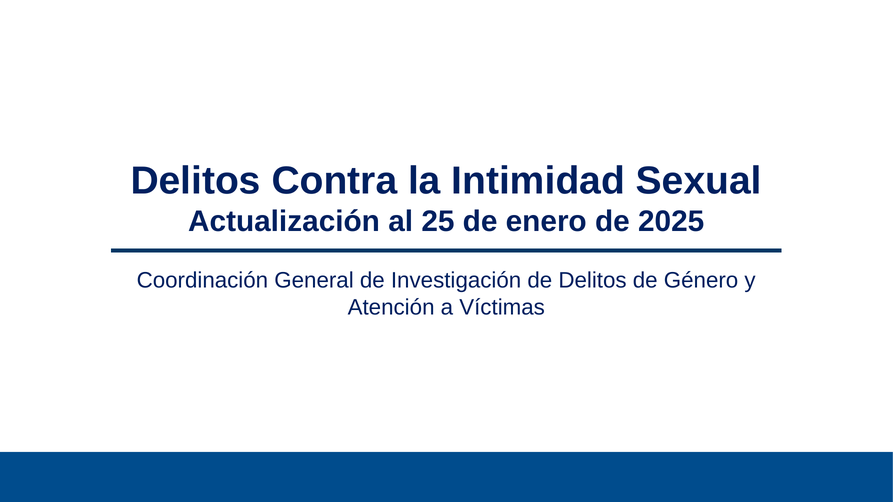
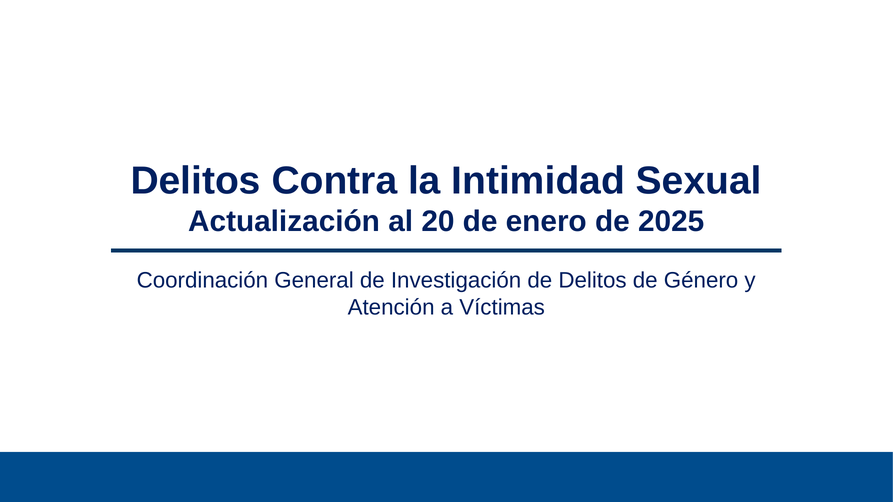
25: 25 -> 20 (438, 222)
